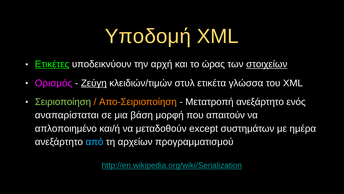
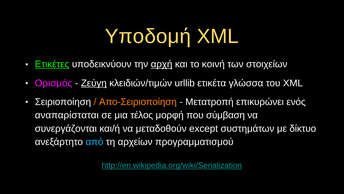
αρχή underline: none -> present (162, 64)
ώρας: ώρας -> κοινή (213, 64)
στοιχείων underline: present -> none (267, 64)
στυλ: στυλ -> urllib (185, 83)
Σειριοποίηση colour: light green -> white (63, 102)
Μετατροπή ανεξάρτητο: ανεξάρτητο -> επικυρώνει (260, 102)
βάση: βάση -> τέλος (142, 115)
απαιτούν: απαιτούν -> σύμβαση (226, 115)
απλοποιημένο: απλοποιημένο -> συνεργάζονται (66, 128)
ημέρα: ημέρα -> δίκτυο (303, 128)
